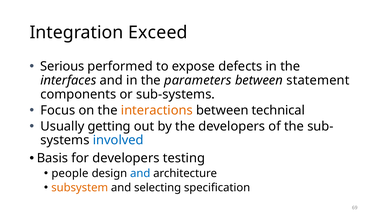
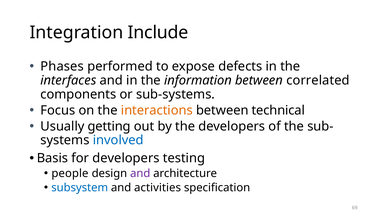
Exceed: Exceed -> Include (158, 33)
Serious: Serious -> Phases (62, 66)
parameters: parameters -> information (198, 80)
statement: statement -> correlated (318, 80)
and colour: blue -> purple (140, 173)
subsystem colour: orange -> blue (80, 187)
selecting: selecting -> activities (158, 187)
